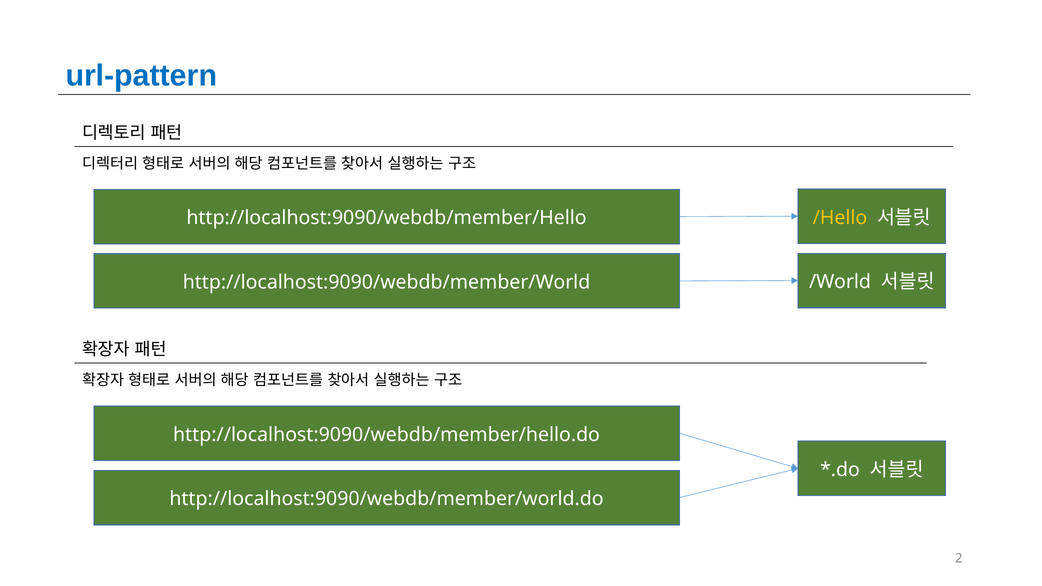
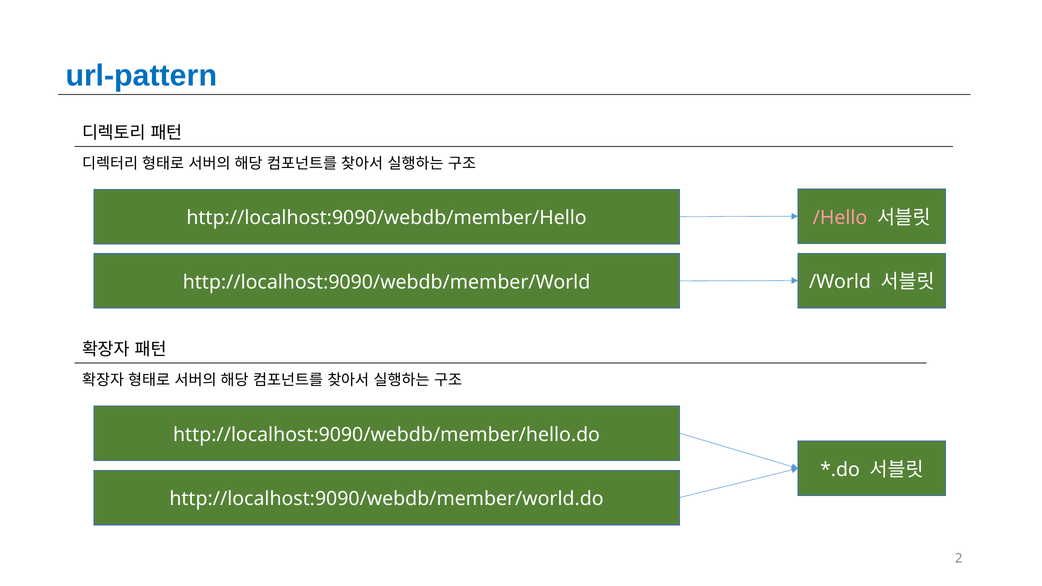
/Hello colour: yellow -> pink (840, 218)
